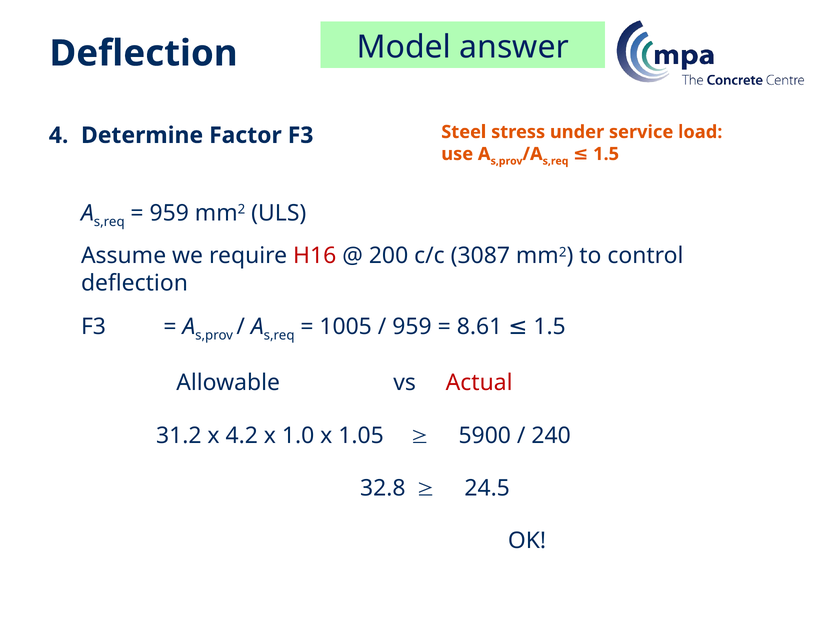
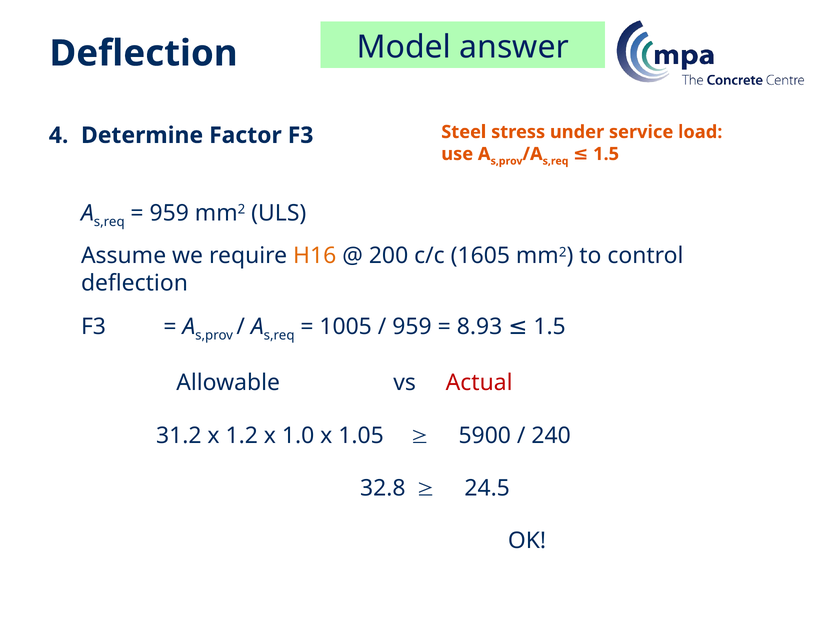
H16 colour: red -> orange (315, 256)
3087: 3087 -> 1605 (480, 256)
8.61: 8.61 -> 8.93 (480, 326)
4.2: 4.2 -> 1.2 (242, 436)
